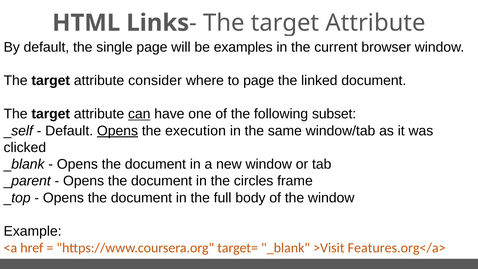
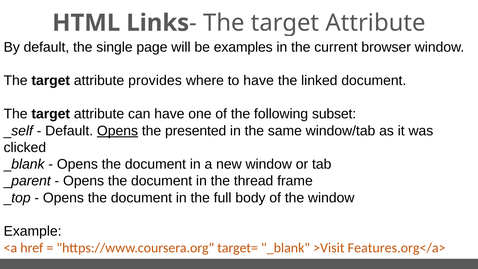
consider: consider -> provides (155, 81)
to page: page -> have (259, 81)
can underline: present -> none (139, 114)
execution: execution -> presented (196, 131)
circles: circles -> thread (254, 181)
